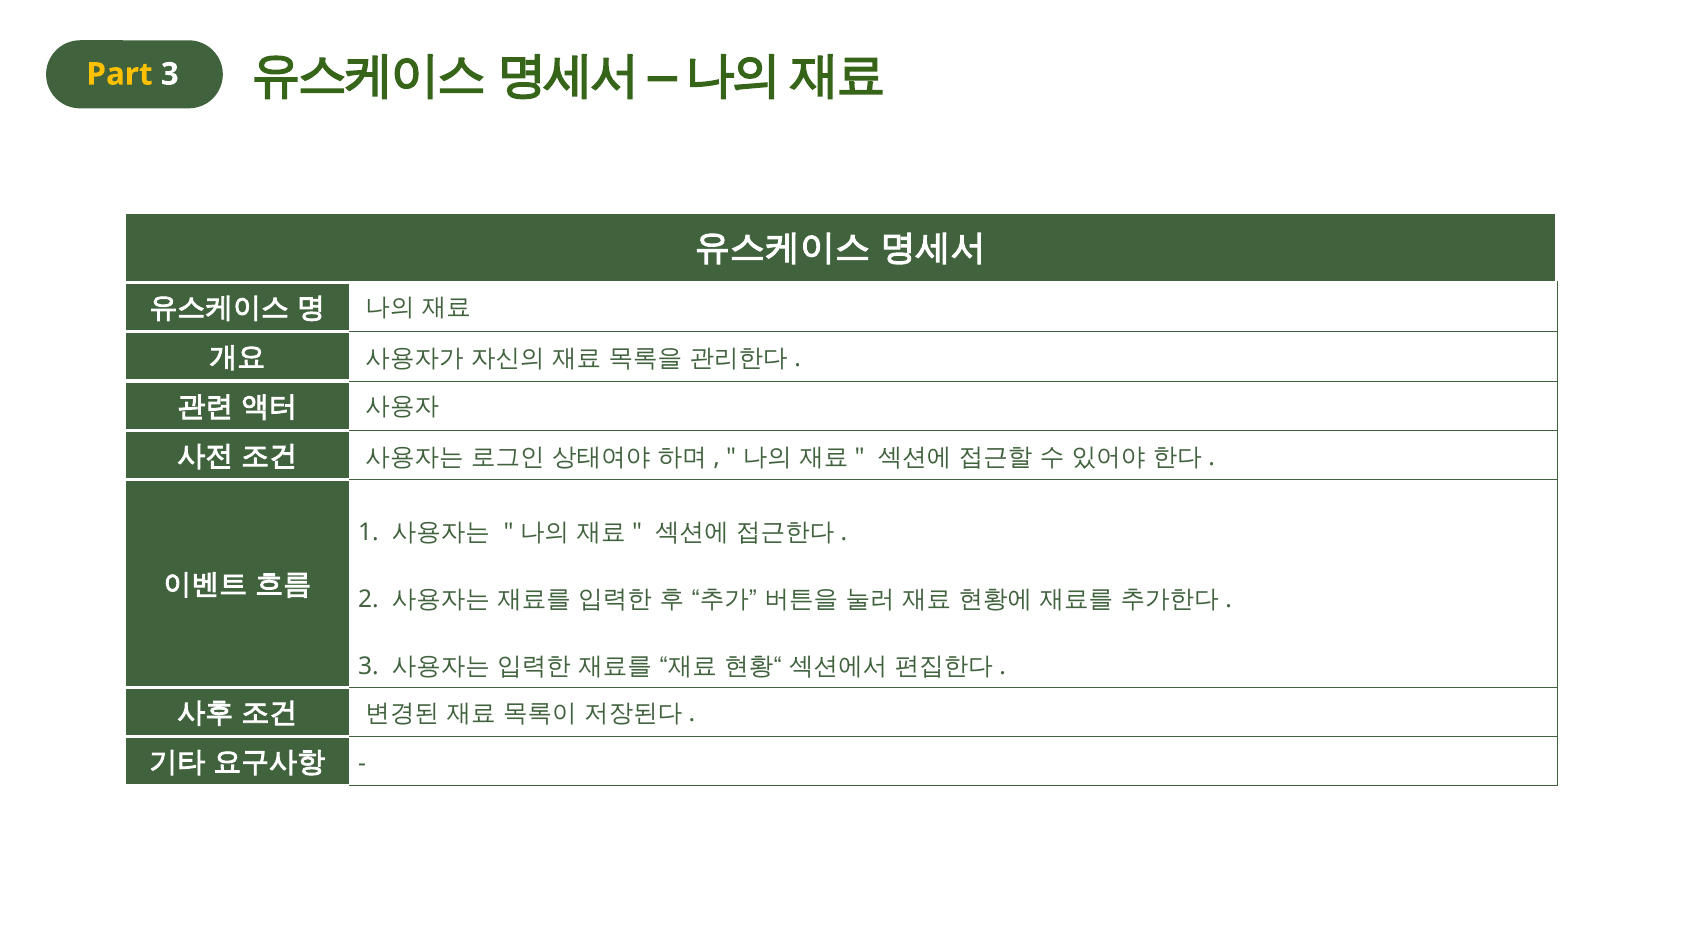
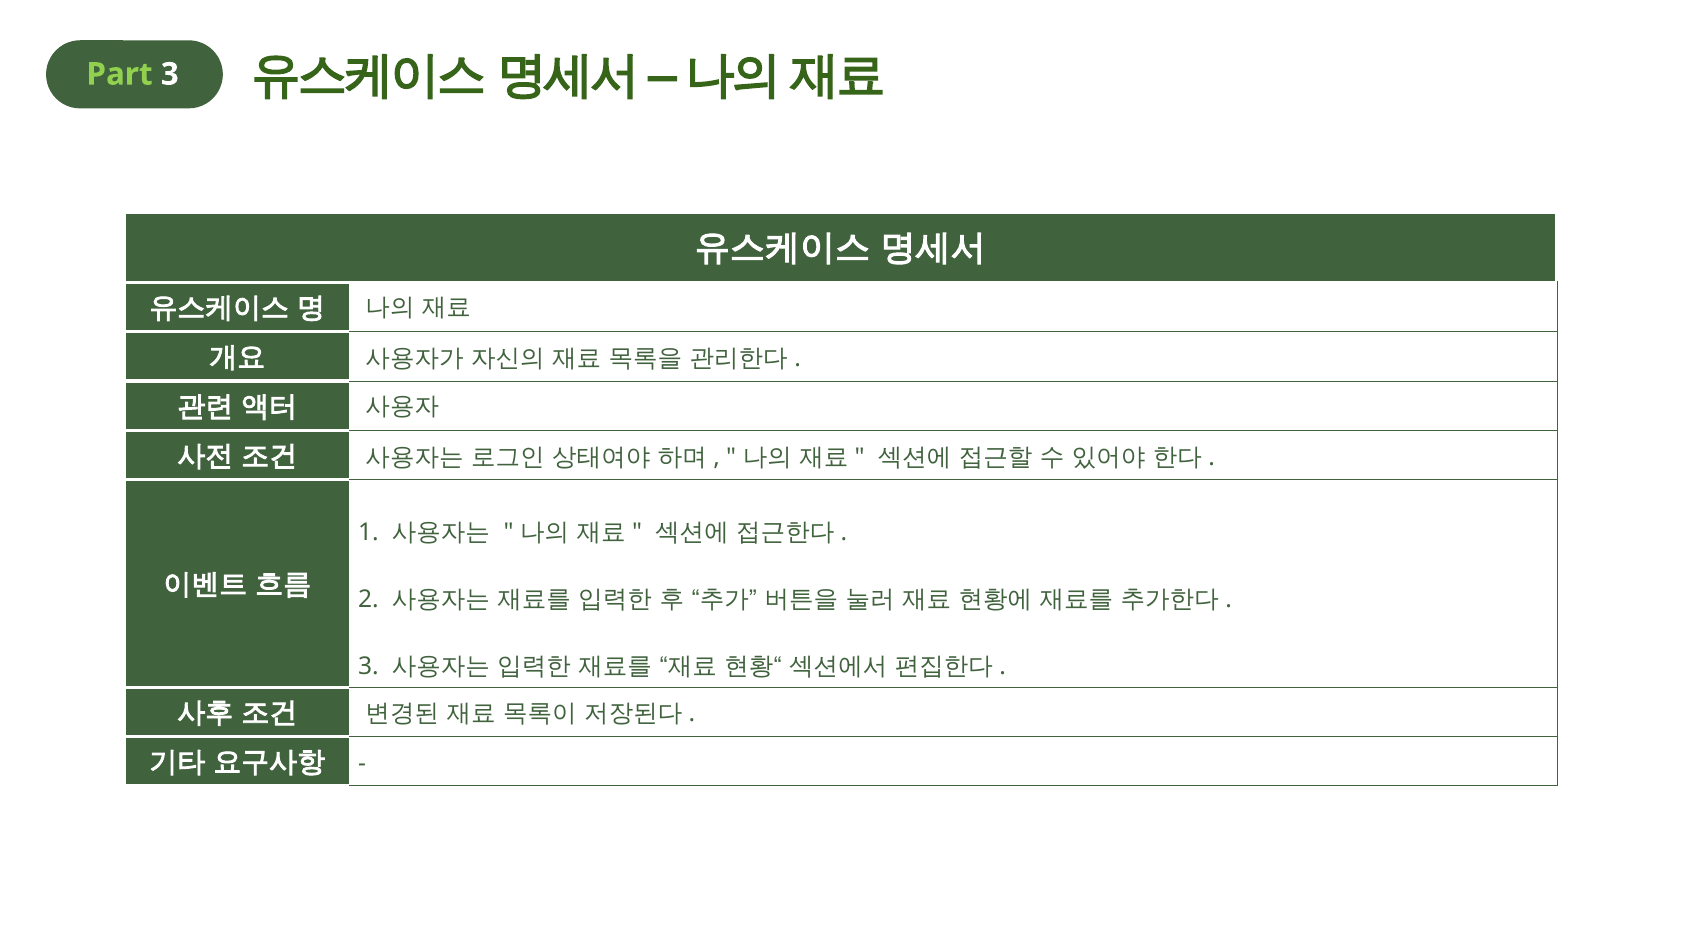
Part colour: yellow -> light green (120, 74)
